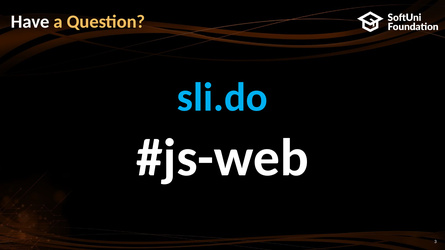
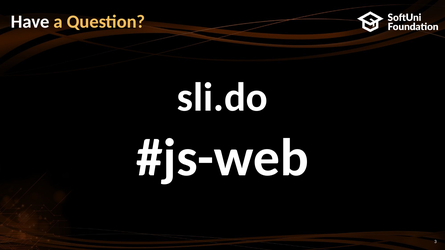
sli.do colour: light blue -> white (222, 98)
